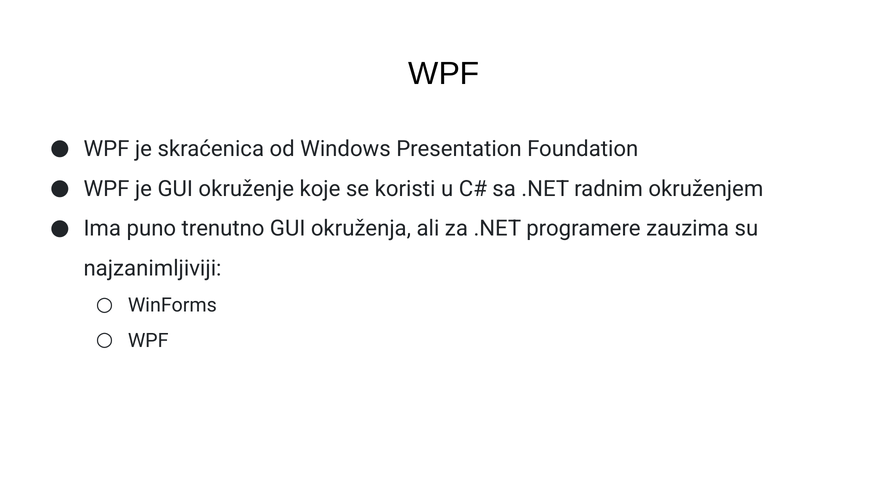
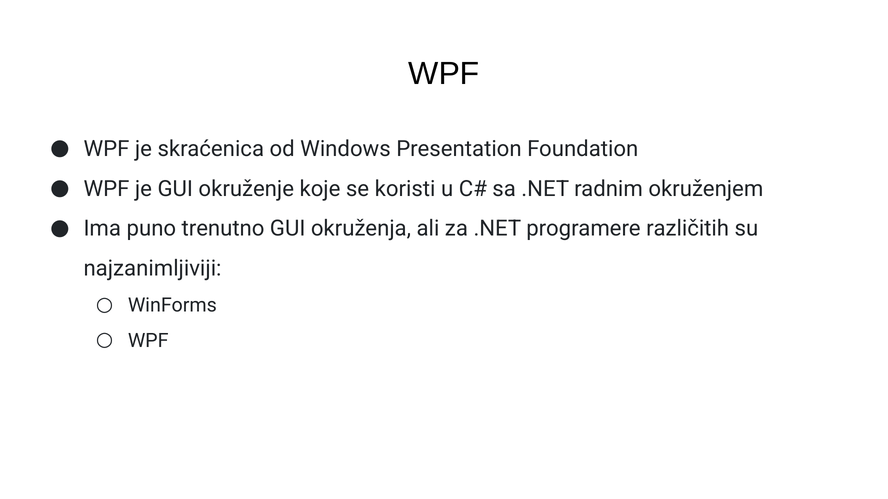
zauzima: zauzima -> različitih (688, 229)
